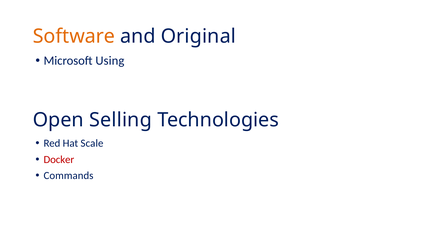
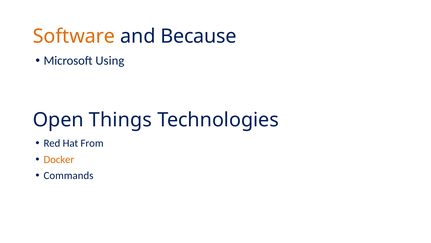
Original: Original -> Because (199, 36)
Selling: Selling -> Things (120, 120)
Scale: Scale -> From (92, 143)
Docker colour: red -> orange (59, 159)
